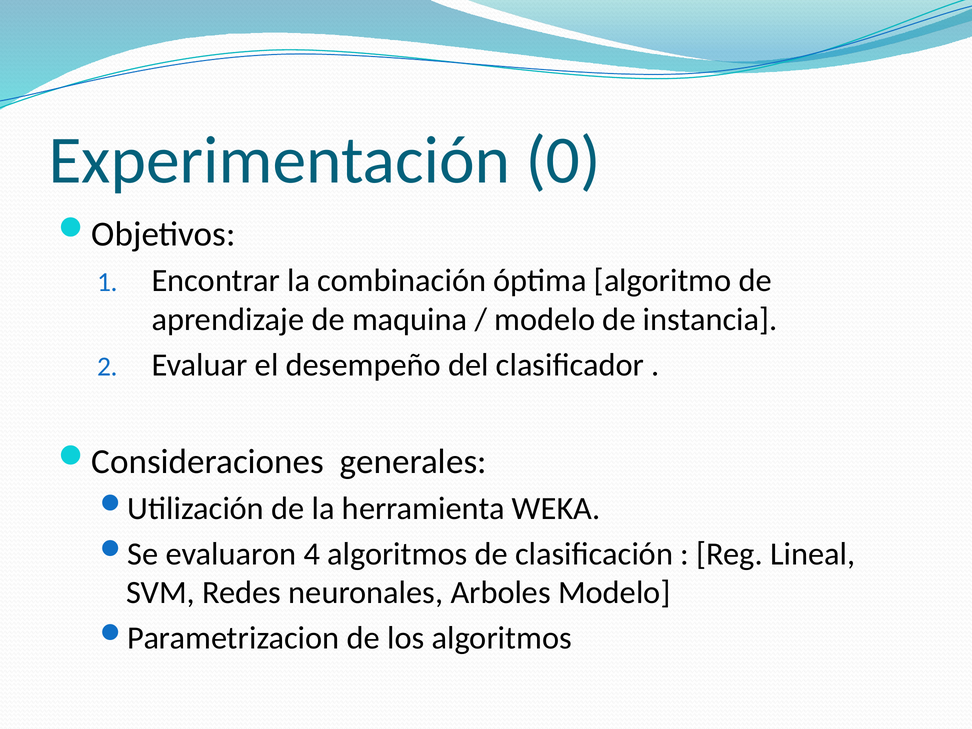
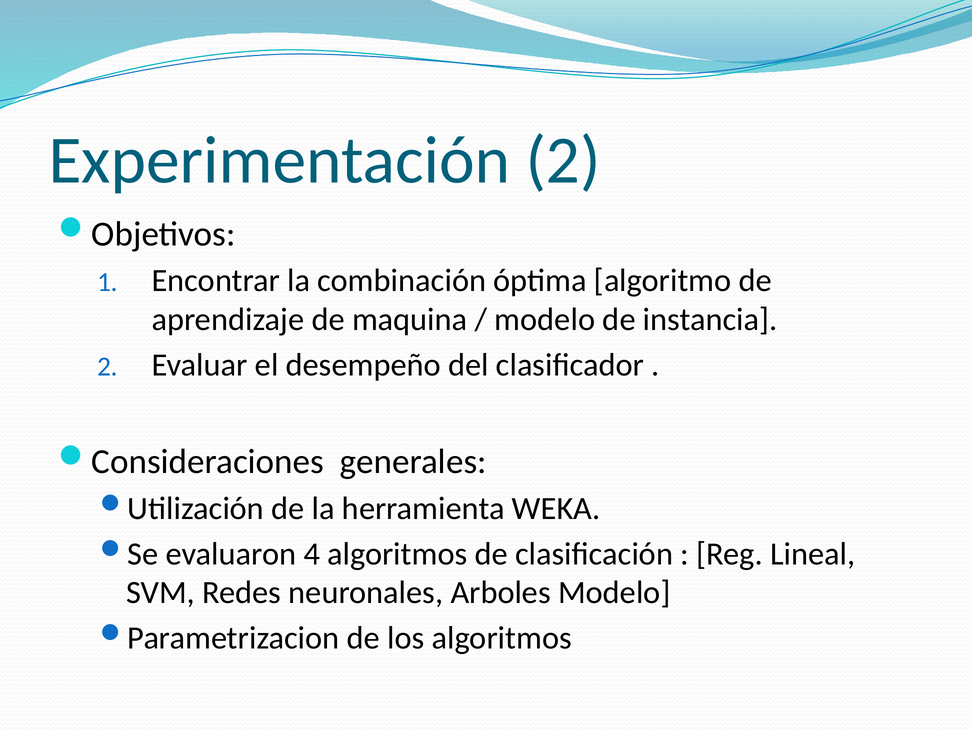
Experimentación 0: 0 -> 2 (563, 161)
